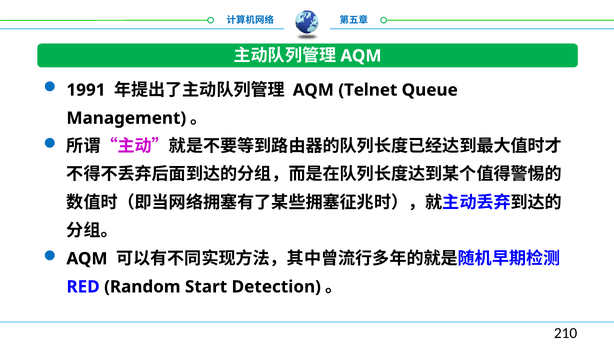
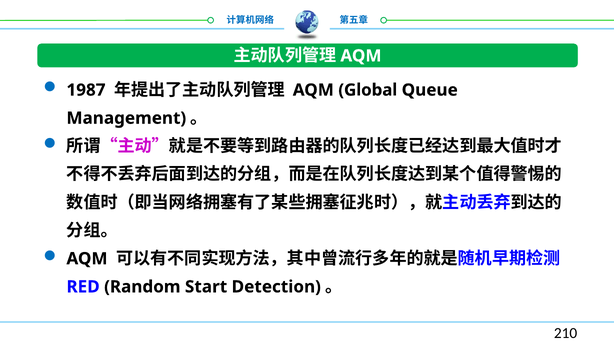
1991: 1991 -> 1987 (86, 90)
Telnet: Telnet -> Global (368, 90)
